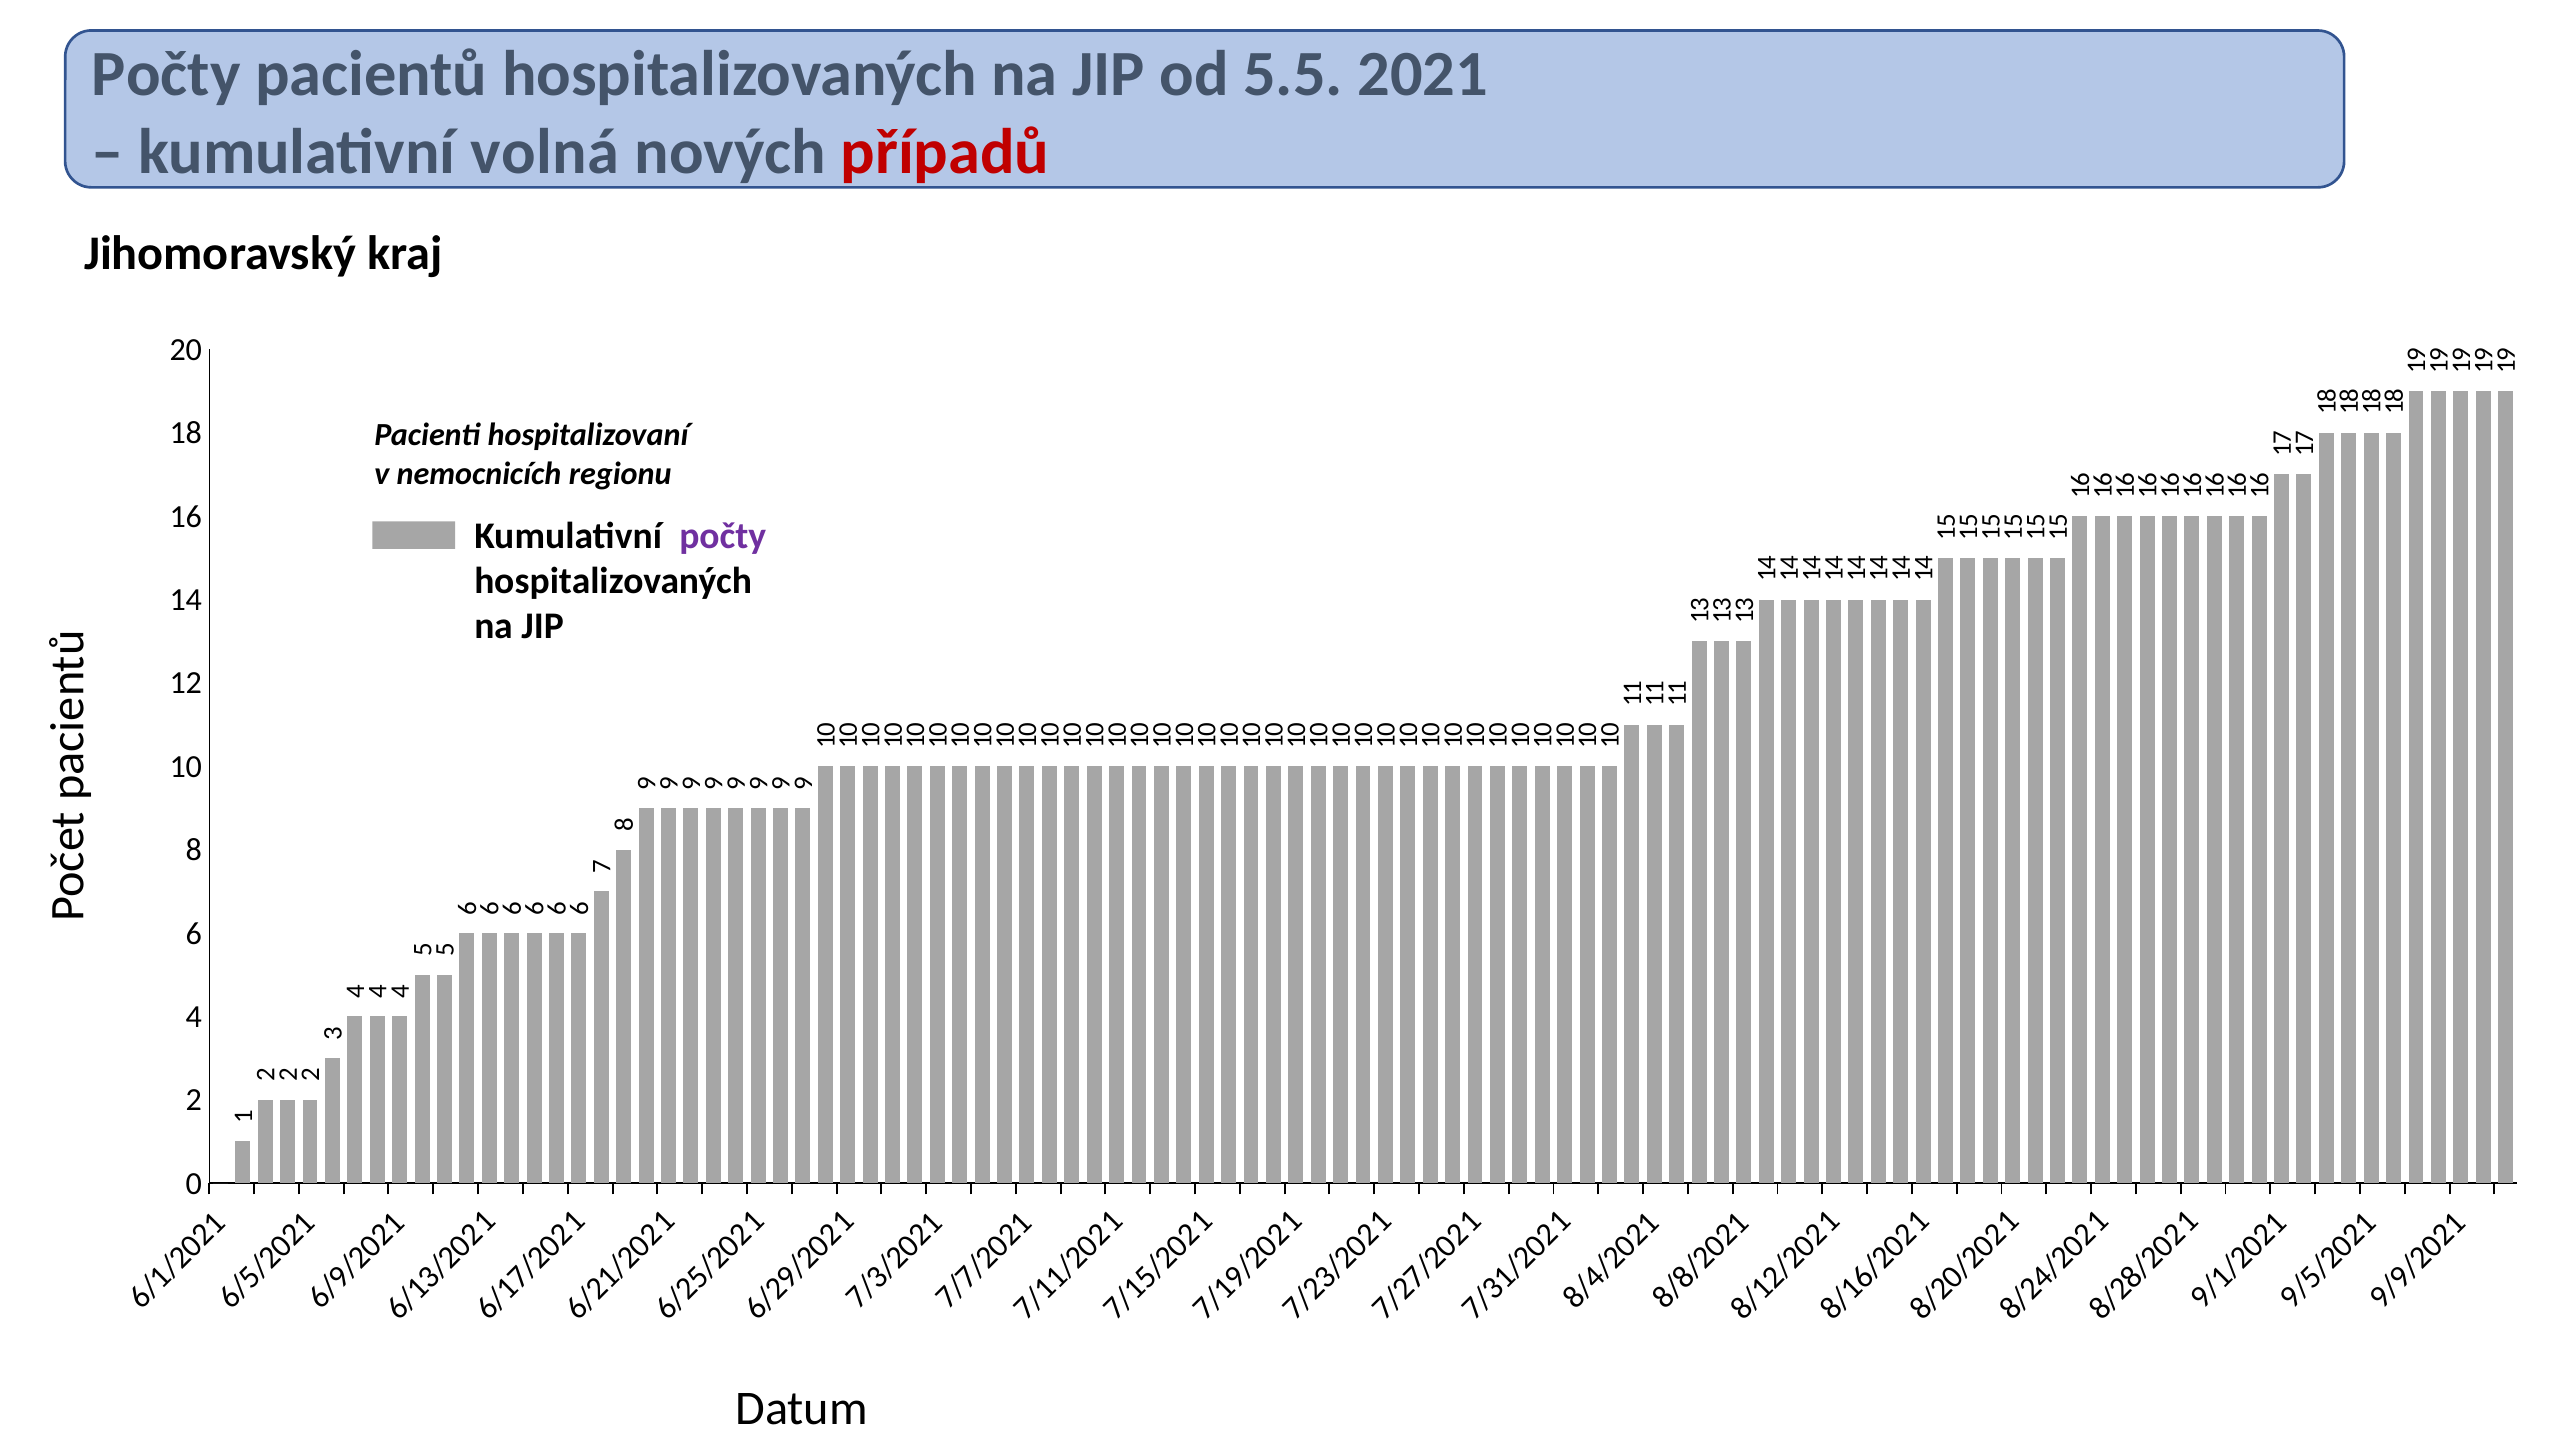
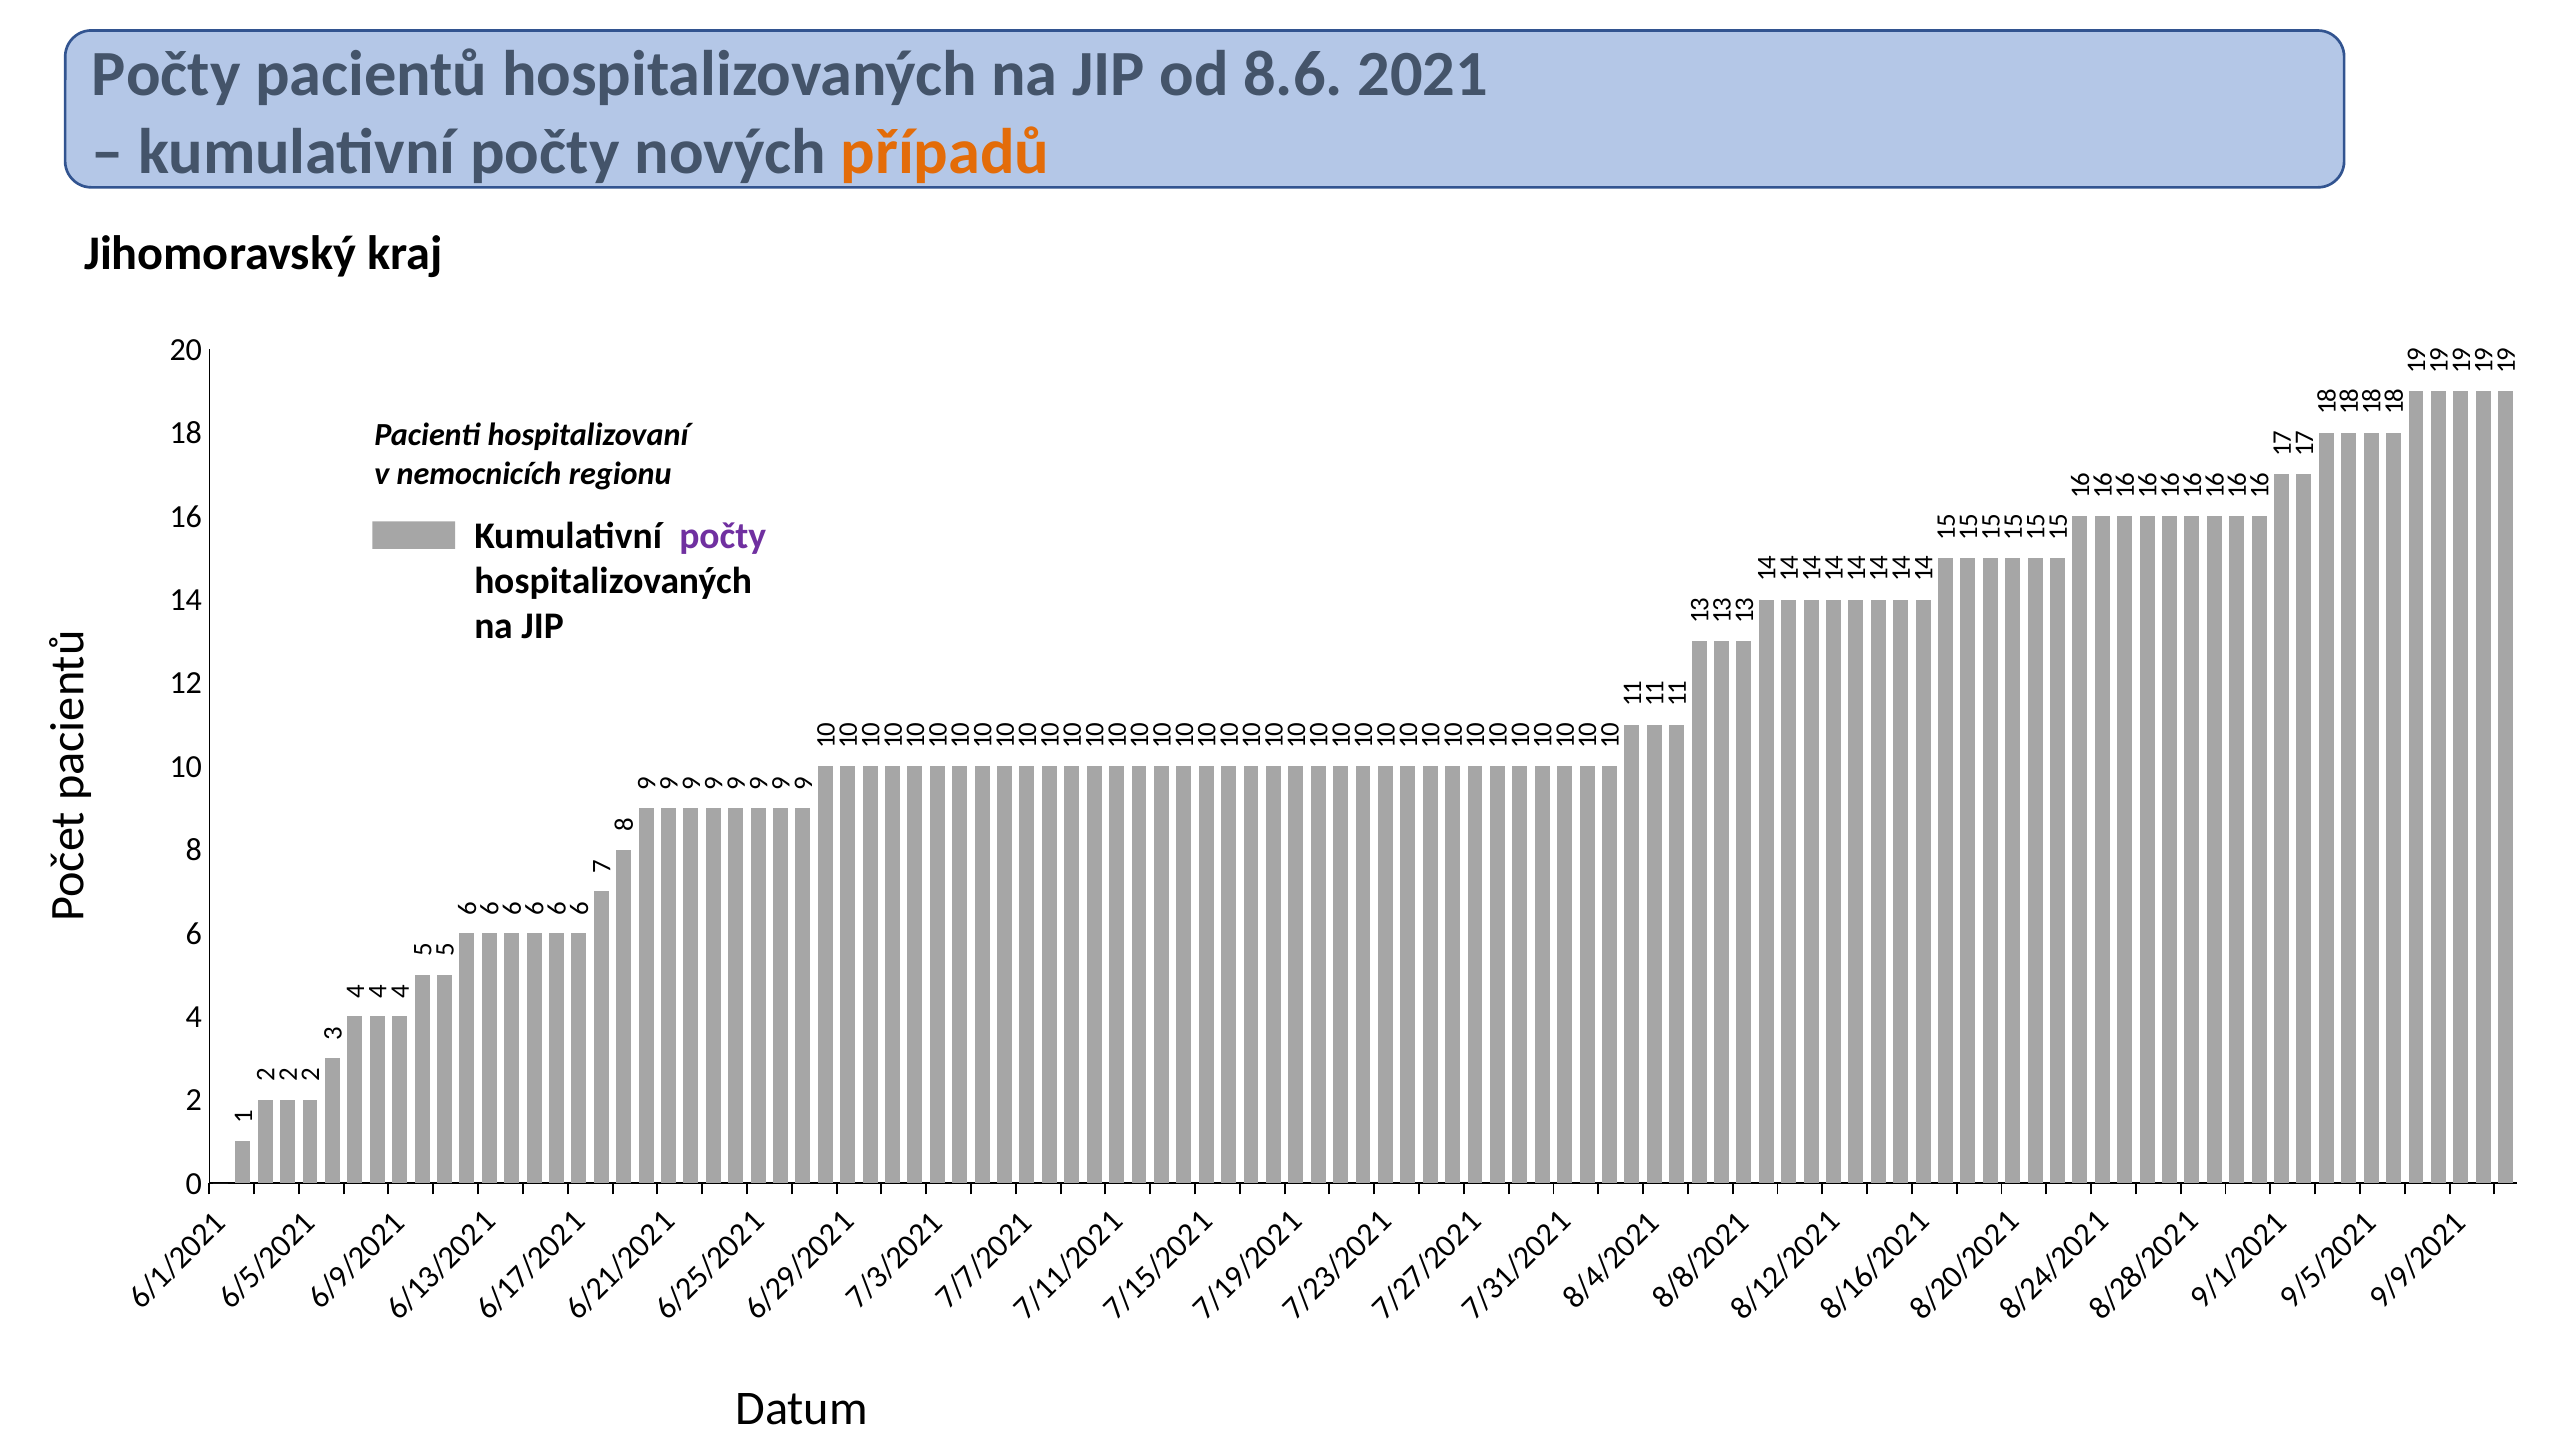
5.5: 5.5 -> 8.6 (1293, 75)
volná: volná -> počty (545, 152)
případů colour: red -> orange (945, 152)
